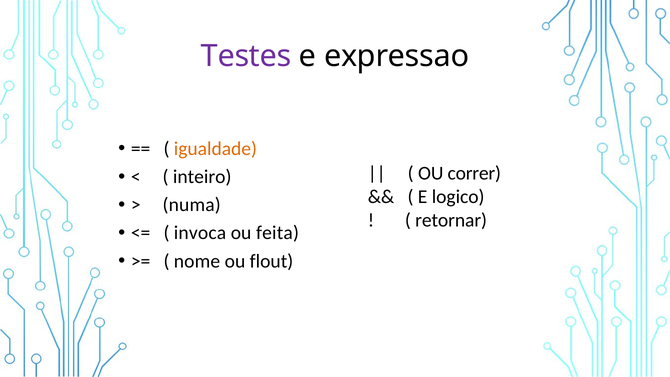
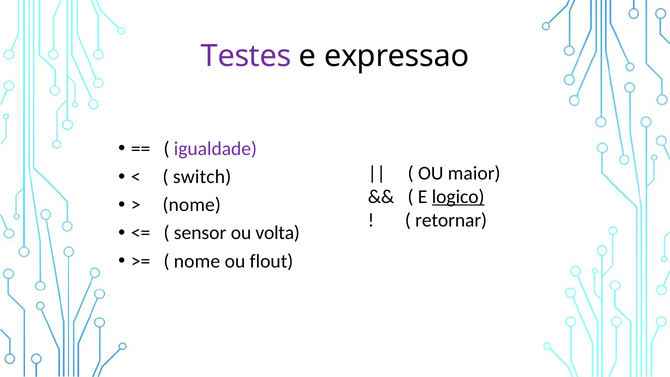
igualdade colour: orange -> purple (215, 149)
correr: correr -> maior (474, 173)
inteiro: inteiro -> switch (202, 177)
logico underline: none -> present (458, 197)
numa: numa -> nome (192, 205)
invoca: invoca -> sensor (200, 233)
feita: feita -> volta (278, 233)
